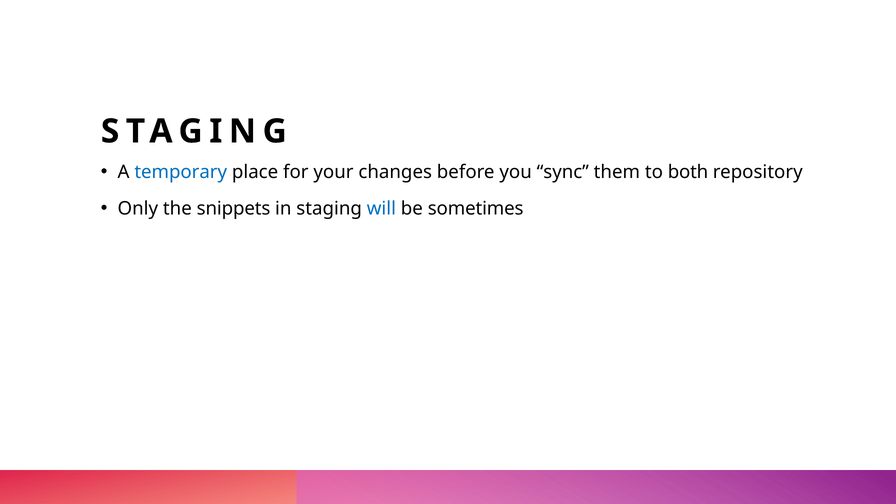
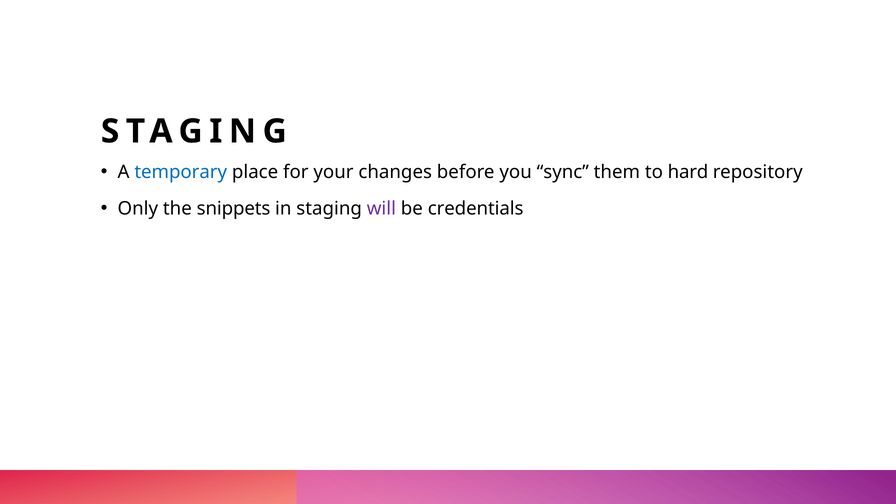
both: both -> hard (688, 172)
will colour: blue -> purple (381, 208)
sometimes: sometimes -> credentials (476, 208)
